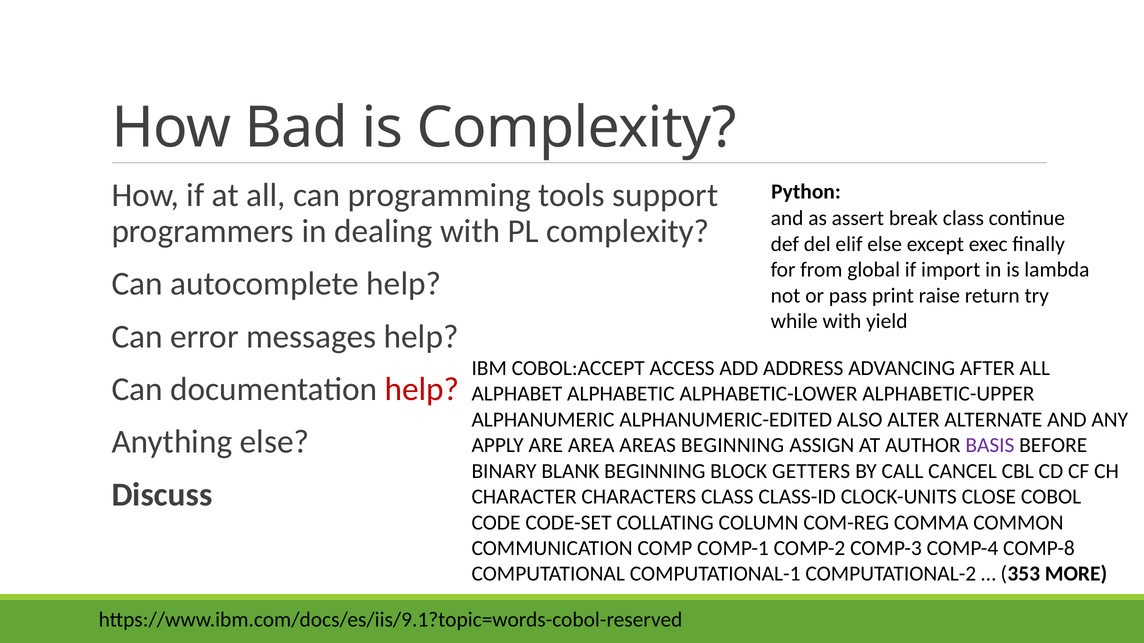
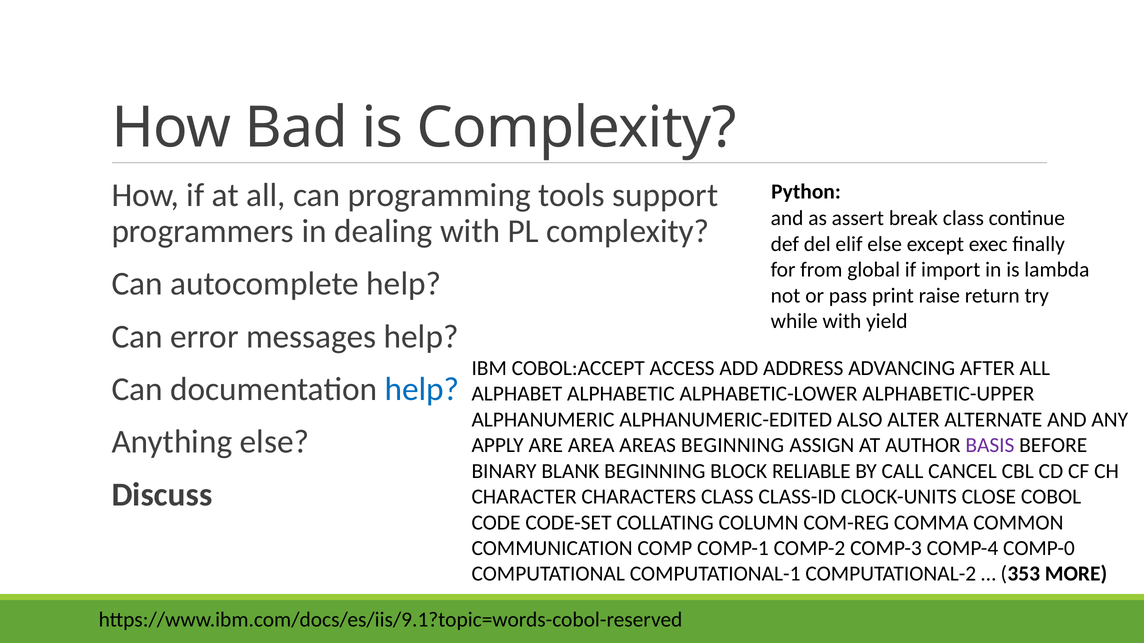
help colour: red -> blue (422, 390)
GETTERS: GETTERS -> RELIABLE (811, 471)
COMP-8: COMP-8 -> COMP-0 (1039, 549)
